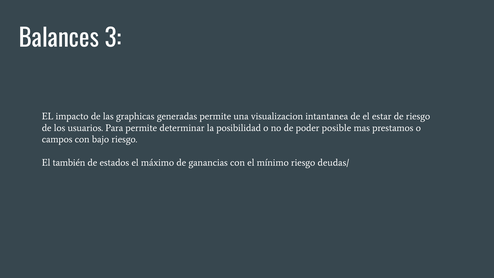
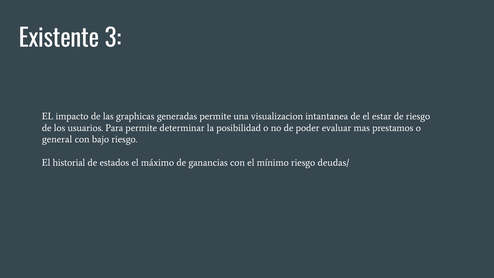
Balances: Balances -> Existente (59, 39)
posible: posible -> evaluar (337, 128)
campos: campos -> general (57, 139)
también: también -> historial (69, 162)
